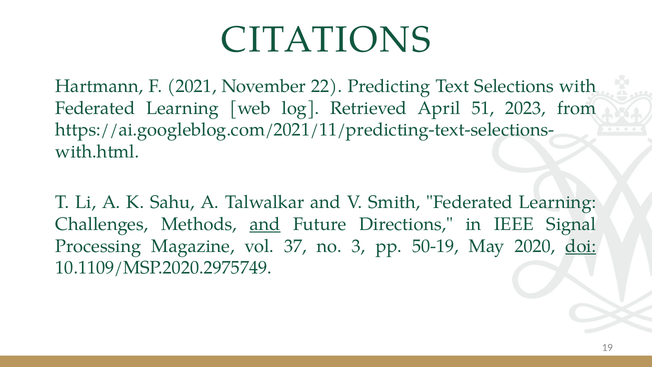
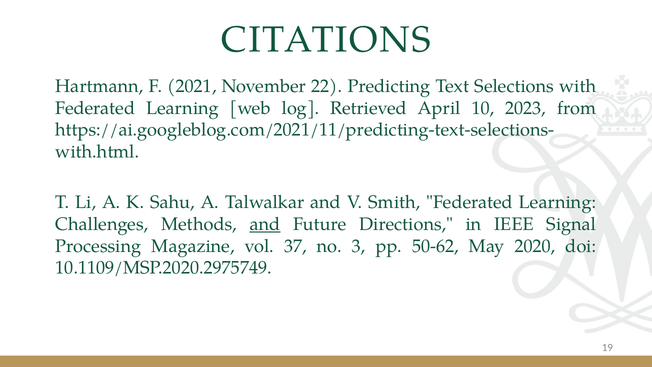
51: 51 -> 10 (483, 108)
50-19: 50-19 -> 50-62 (435, 246)
doi underline: present -> none (581, 246)
